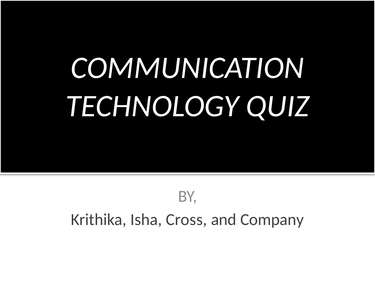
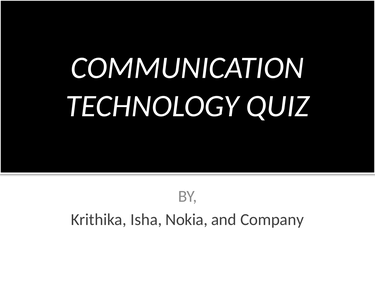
Cross: Cross -> Nokia (187, 219)
